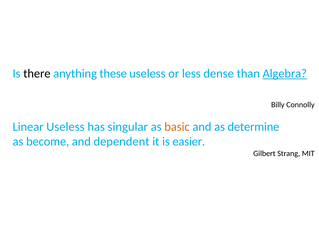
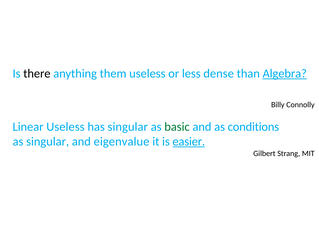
these: these -> them (113, 74)
basic colour: orange -> green (177, 127)
determine: determine -> conditions (253, 127)
as become: become -> singular (48, 142)
dependent: dependent -> eigenvalue (122, 142)
easier underline: none -> present (189, 142)
